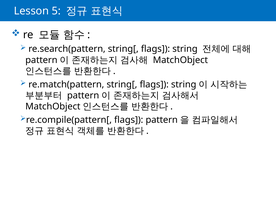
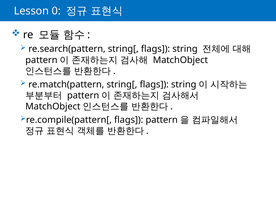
5: 5 -> 0 (56, 11)
